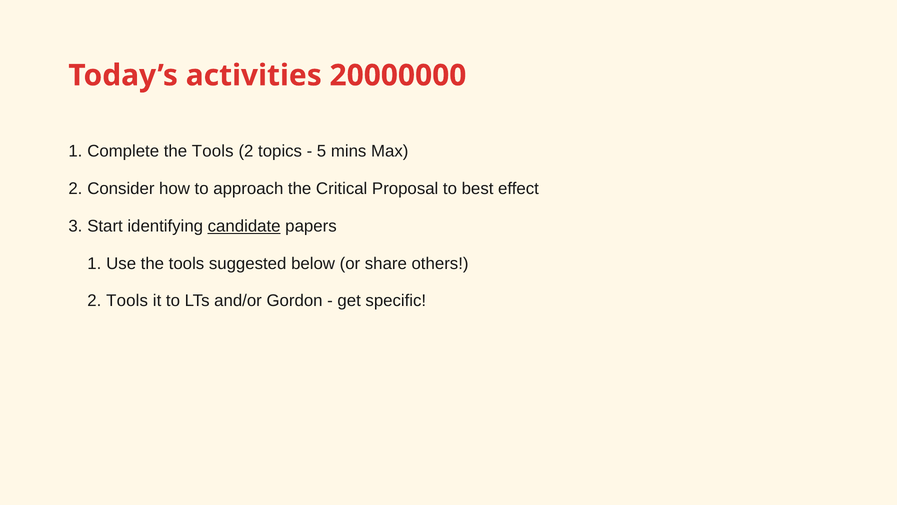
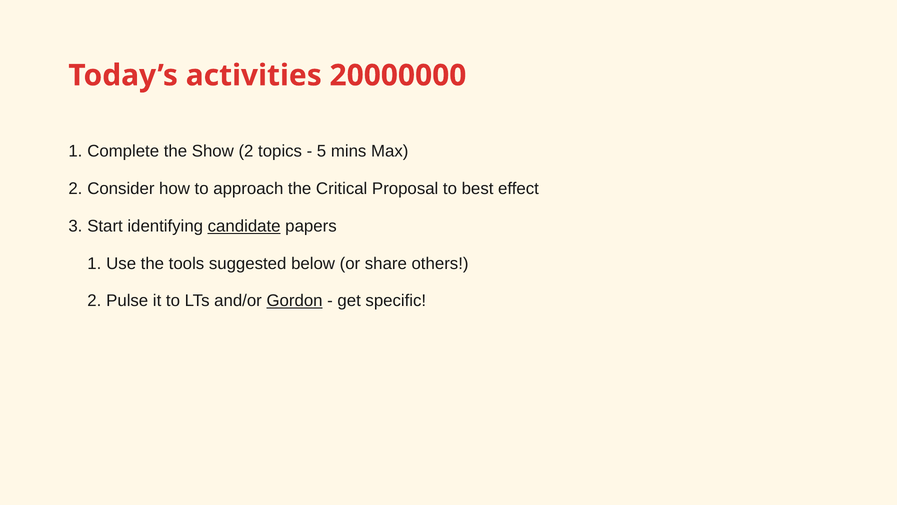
Complete the Tools: Tools -> Show (213, 151)
2 Tools: Tools -> Pulse (127, 301)
Gordon underline: none -> present (295, 301)
